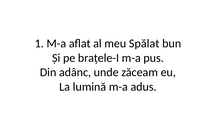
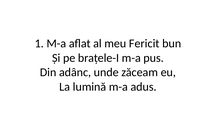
Spălat: Spălat -> Fericit (144, 43)
